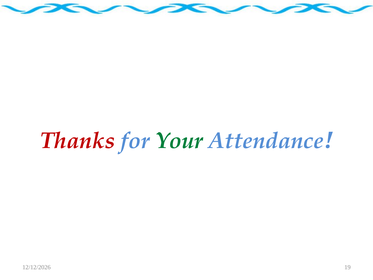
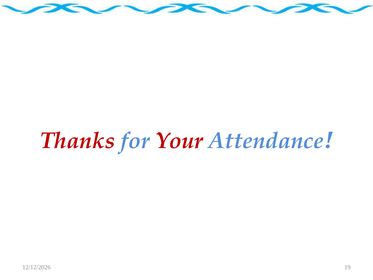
Your colour: green -> red (179, 140)
